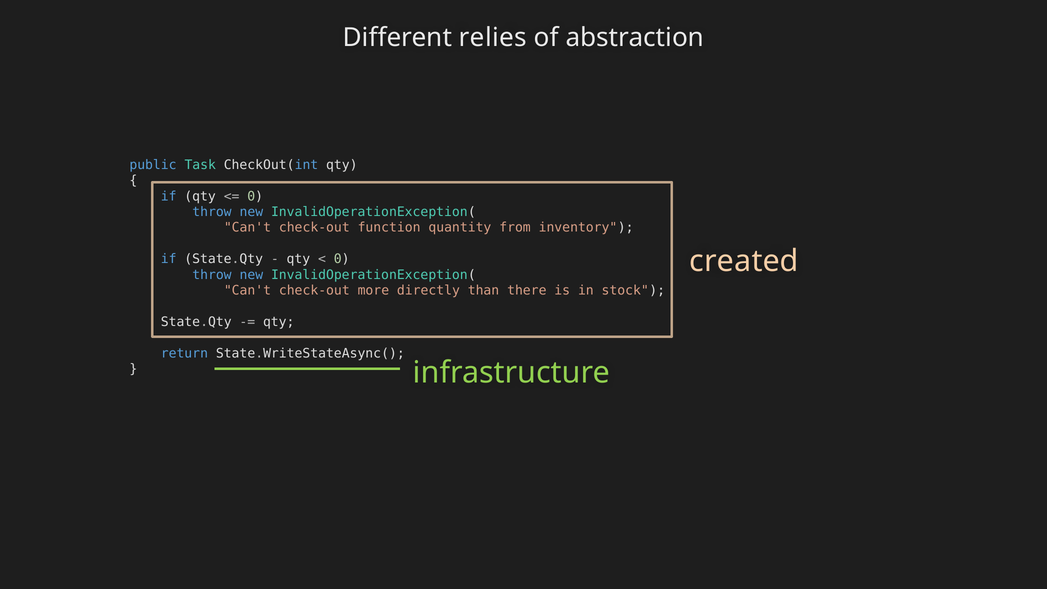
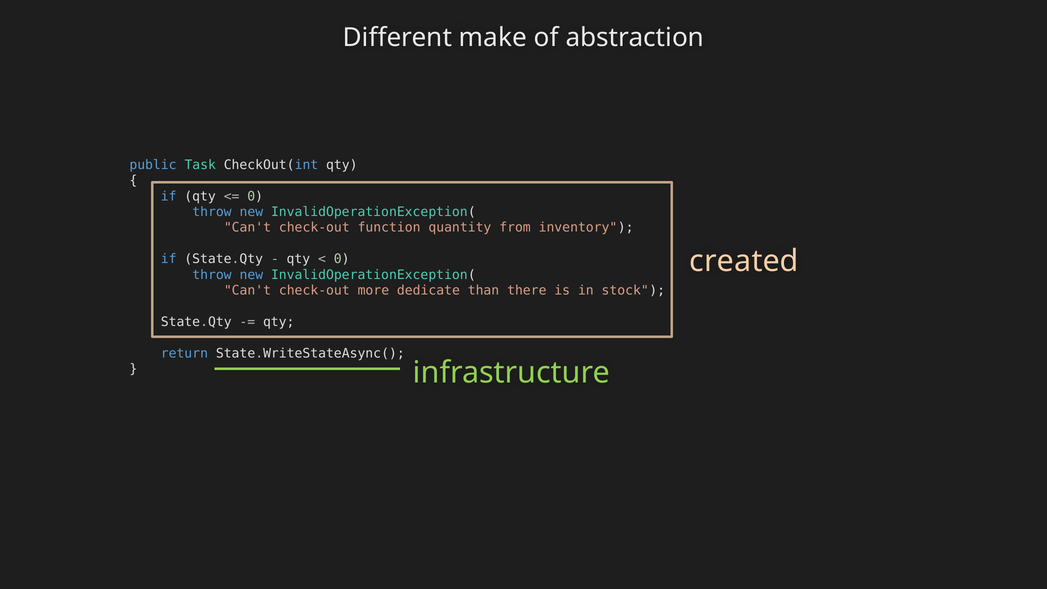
relies: relies -> make (493, 38)
directly: directly -> dedicate (428, 290)
